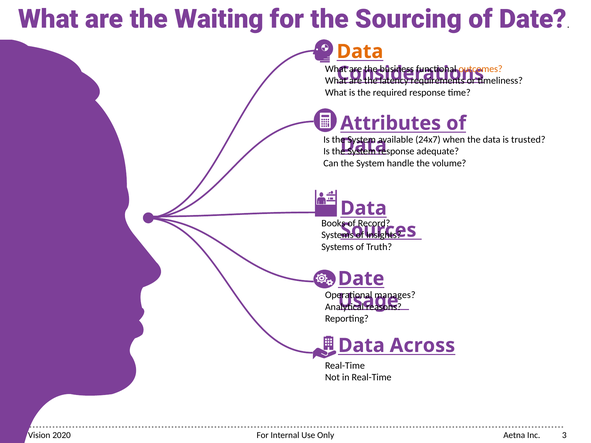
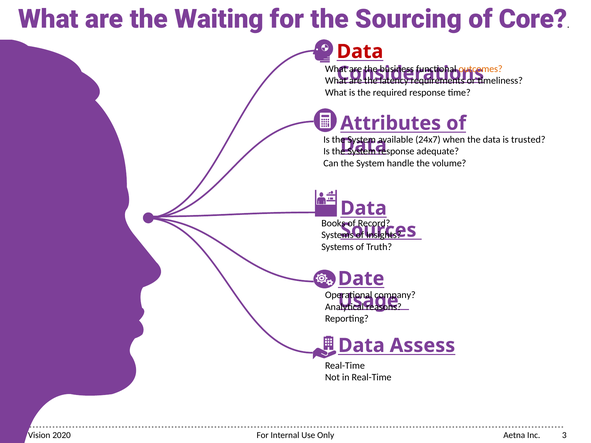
of Date: Date -> Core (533, 19)
Data colour: orange -> red (360, 52)
manages: manages -> company (395, 295)
Across: Across -> Assess (422, 346)
